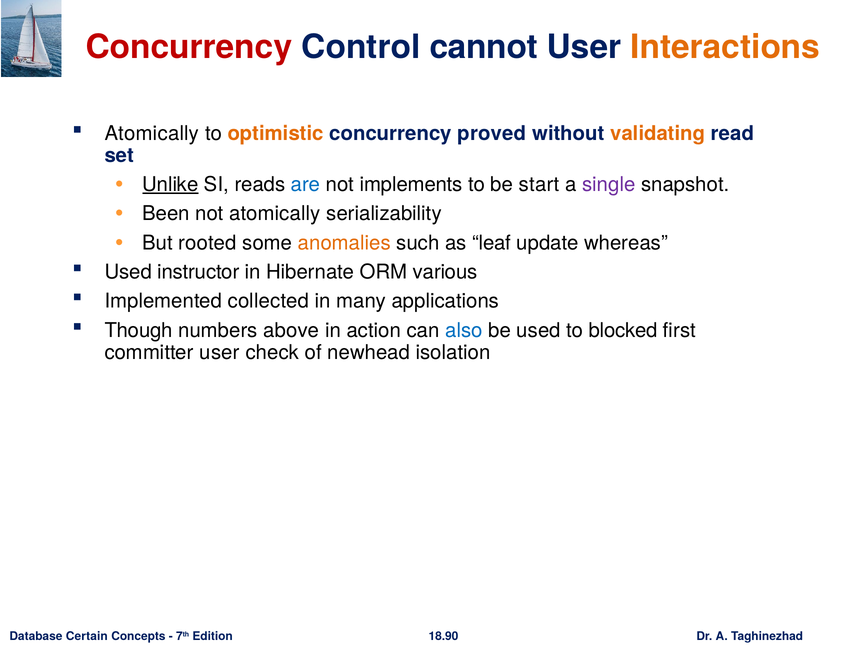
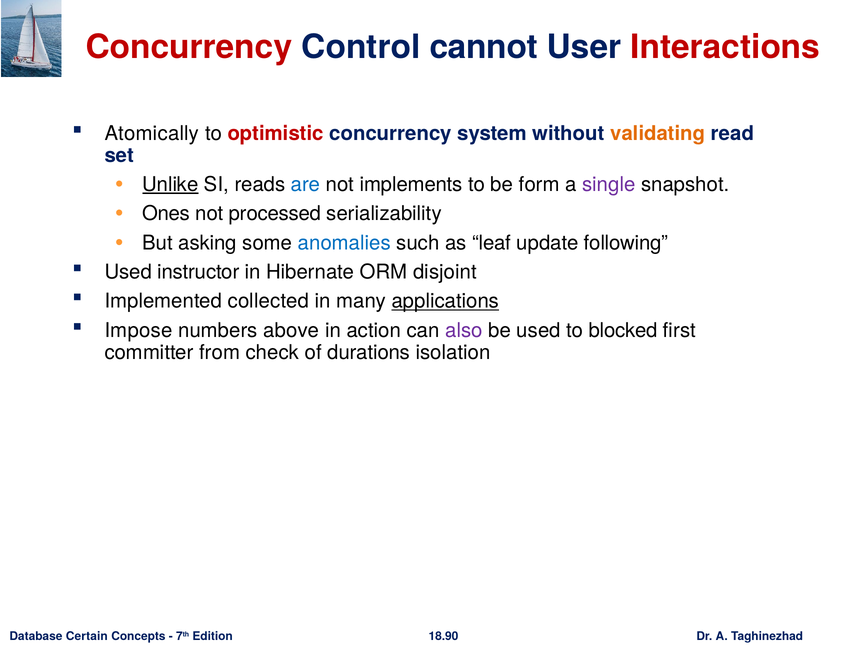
Interactions colour: orange -> red (725, 47)
optimistic colour: orange -> red (276, 133)
proved: proved -> system (492, 133)
start: start -> form (539, 184)
Been: Been -> Ones (166, 214)
not atomically: atomically -> processed (275, 214)
rooted: rooted -> asking (208, 243)
anomalies colour: orange -> blue (344, 243)
whereas: whereas -> following (626, 243)
various: various -> disjoint (445, 272)
applications underline: none -> present (445, 301)
Though: Though -> Impose (138, 330)
also colour: blue -> purple (464, 330)
committer user: user -> from (220, 352)
newhead: newhead -> durations (369, 352)
